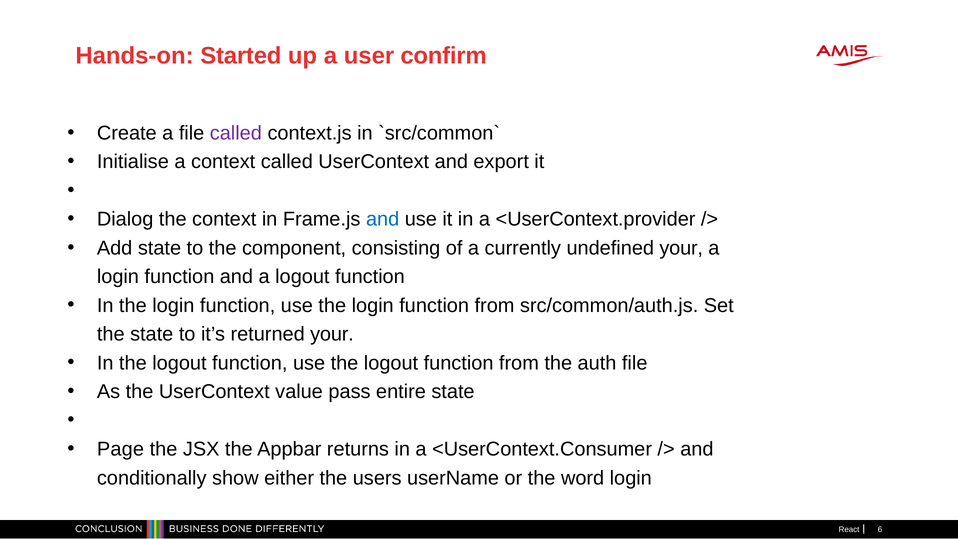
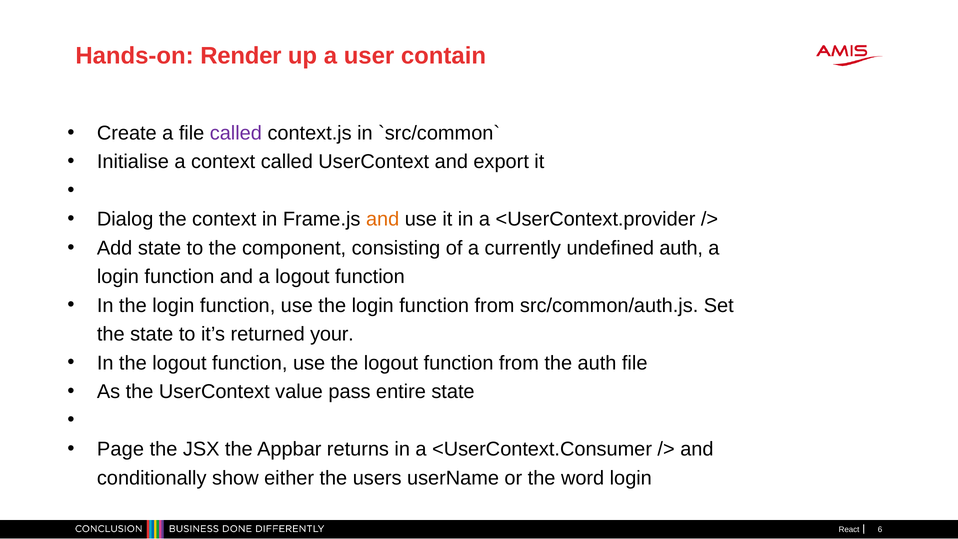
Started: Started -> Render (241, 56)
confirm: confirm -> contain (443, 56)
and colour: blue -> orange (383, 219)
undefined your: your -> auth (681, 248)
